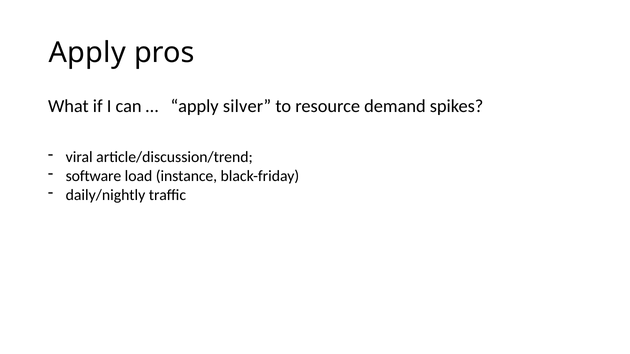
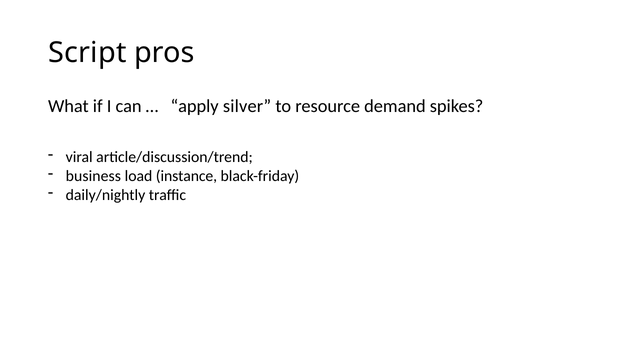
Apply: Apply -> Script (87, 53)
software: software -> business (93, 176)
